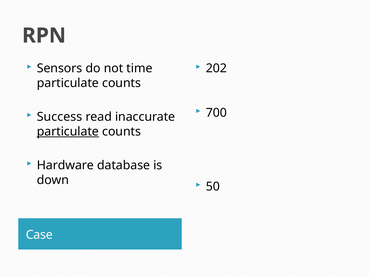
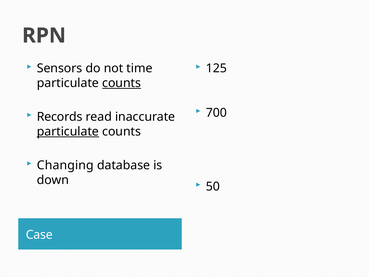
202: 202 -> 125 (216, 68)
counts underline: none -> present (122, 83)
Success: Success -> Records (60, 117)
Hardware: Hardware -> Changing (65, 165)
